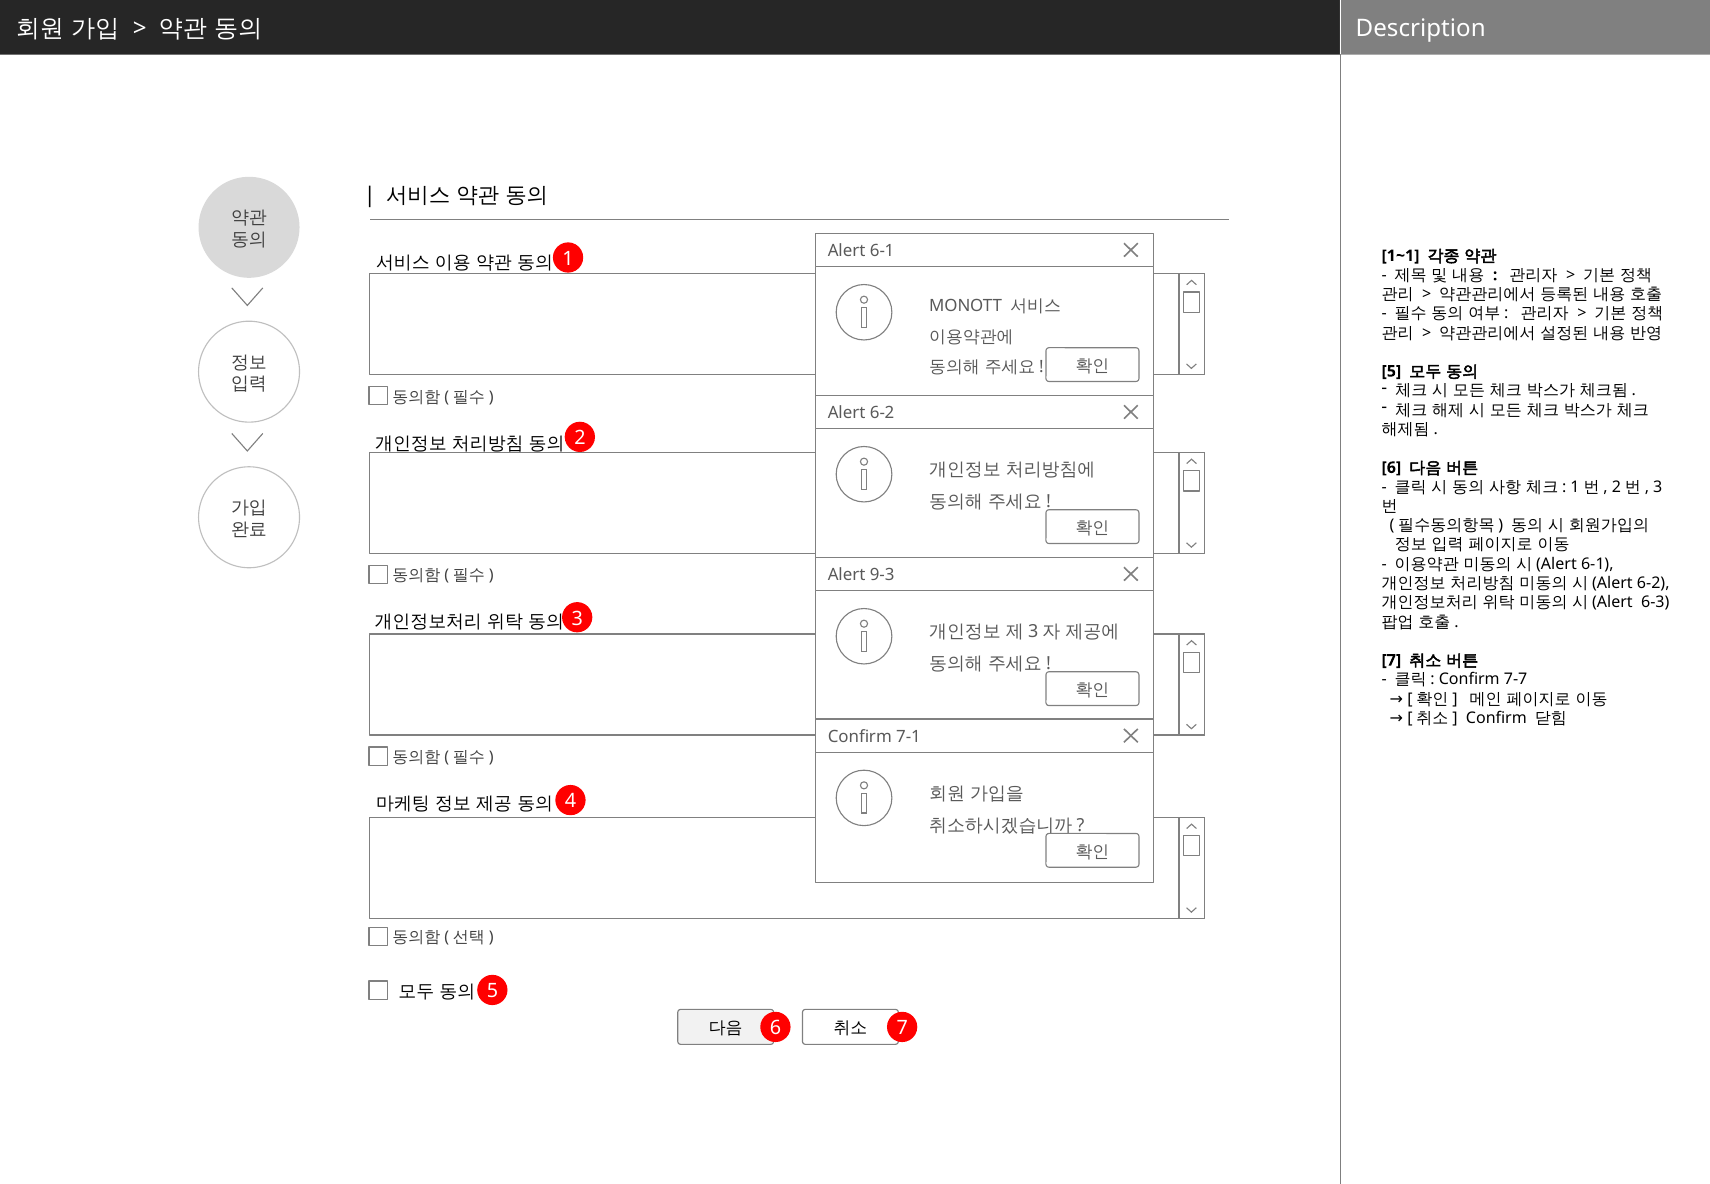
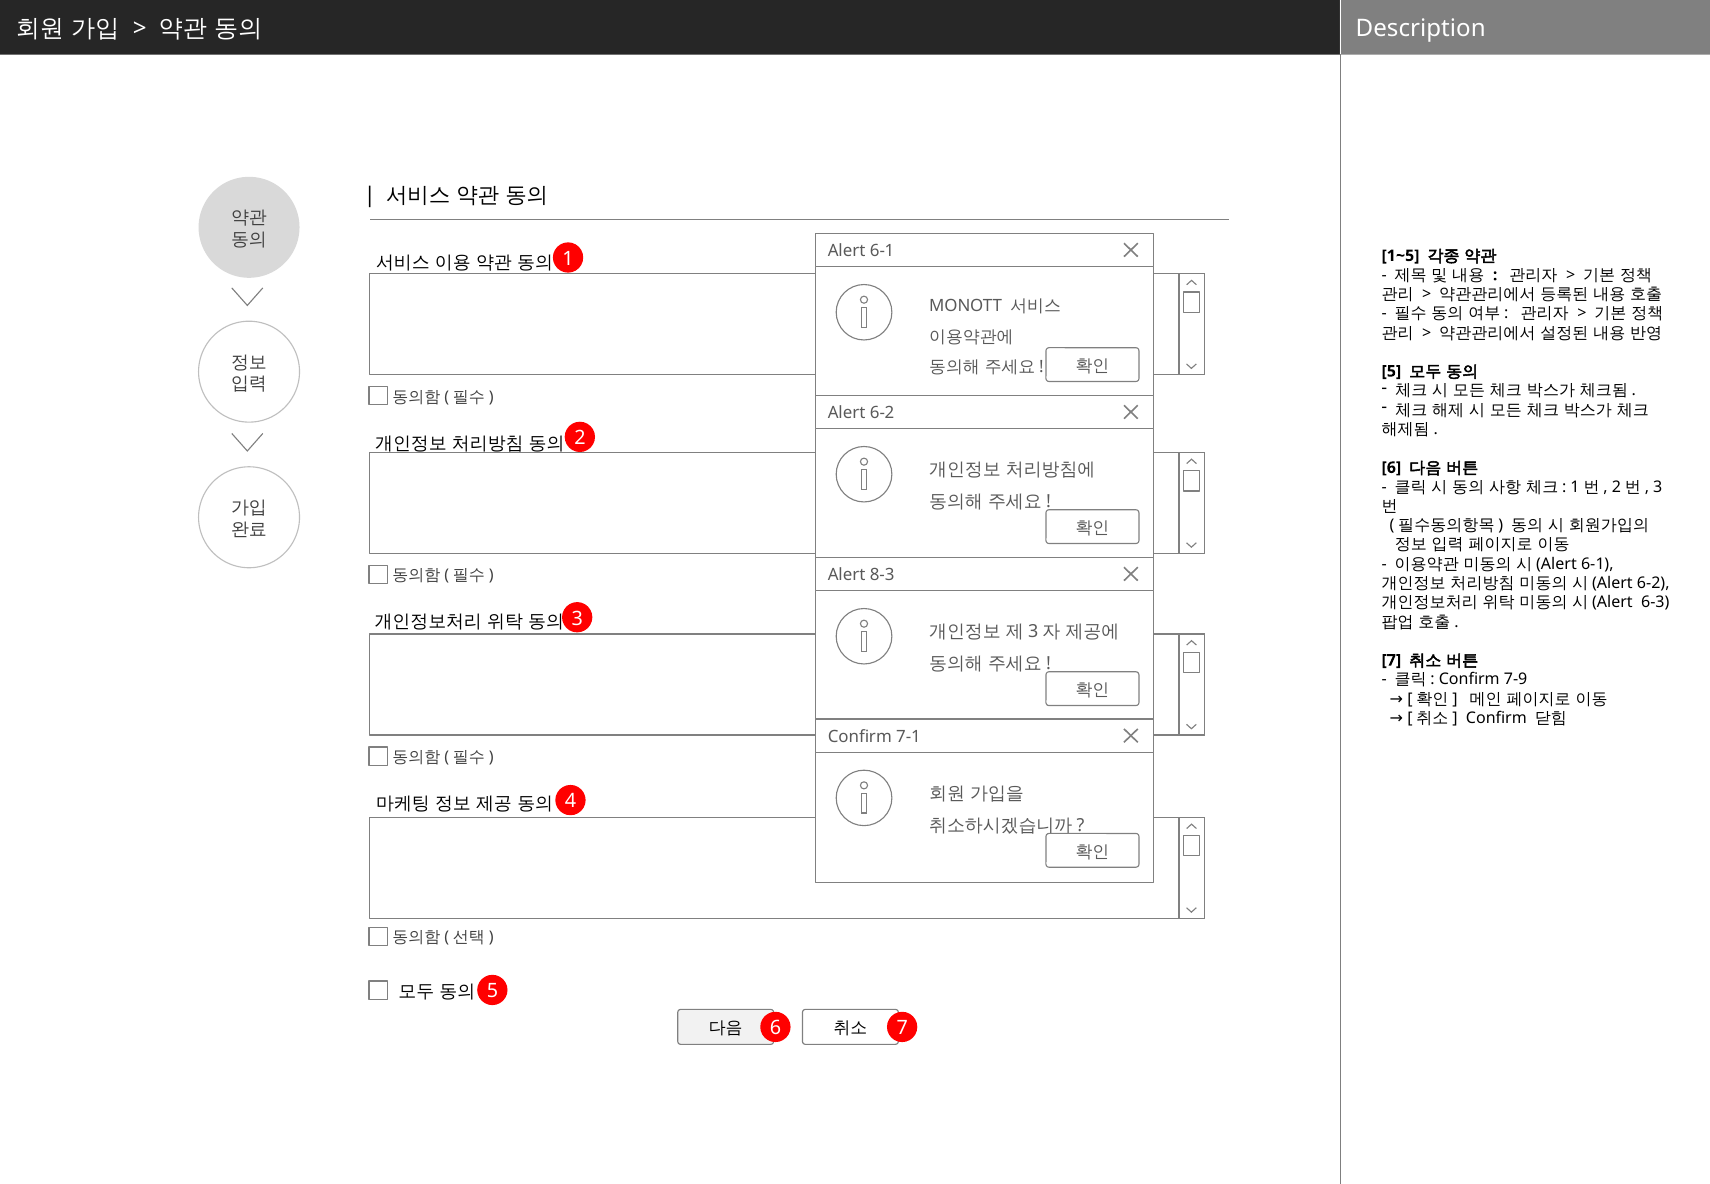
1~1: 1~1 -> 1~5 (1401, 256)
9-3: 9-3 -> 8-3 (882, 575)
7-7: 7-7 -> 7-9 (1516, 679)
